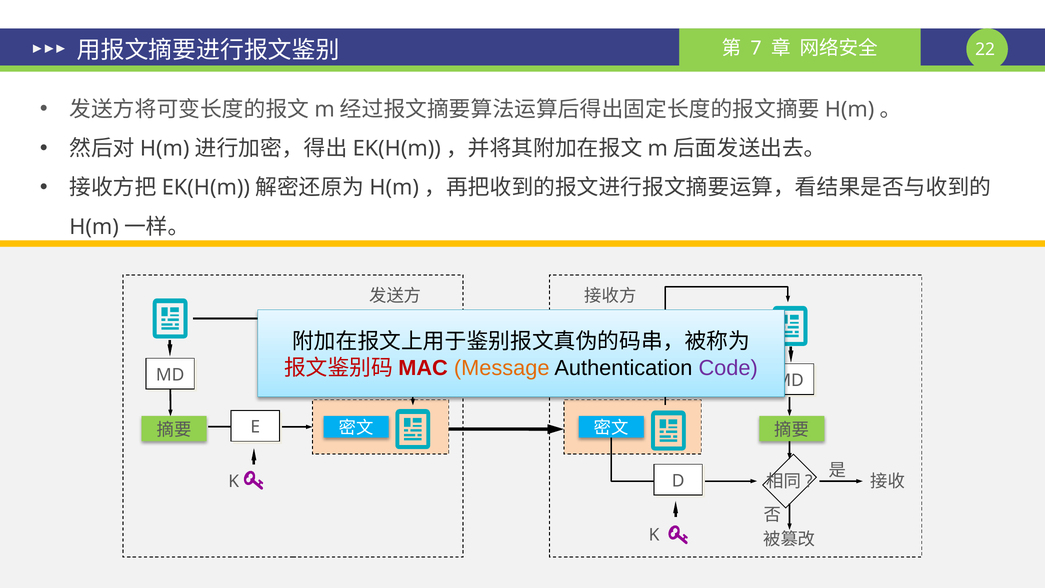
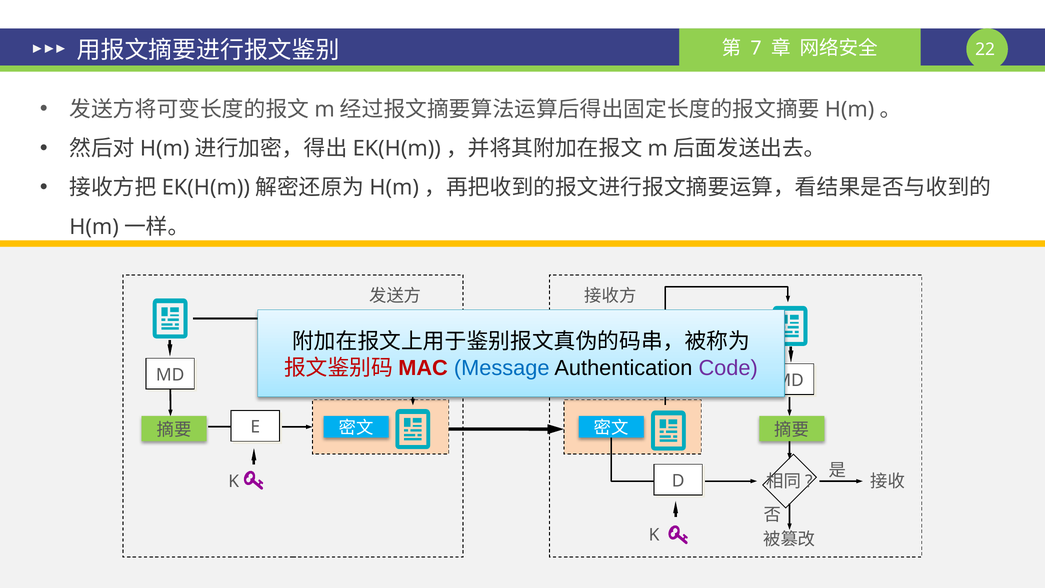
Message colour: orange -> blue (502, 368)
